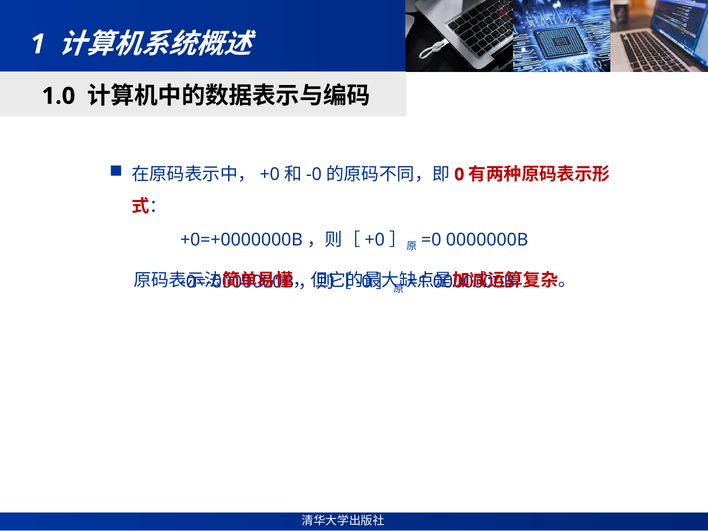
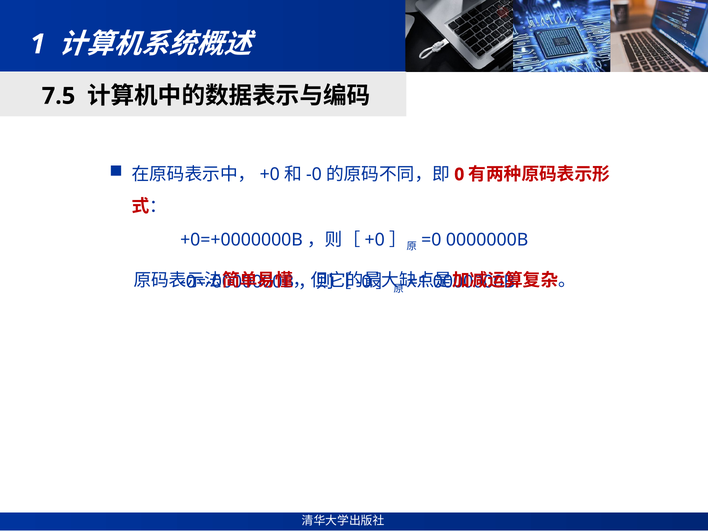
1.0: 1.0 -> 7.5 (58, 96)
